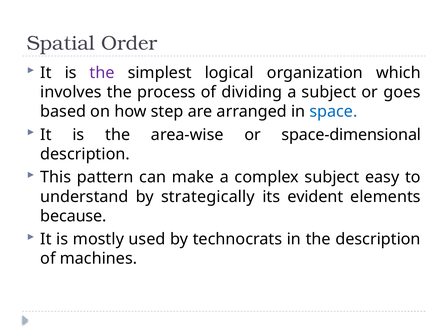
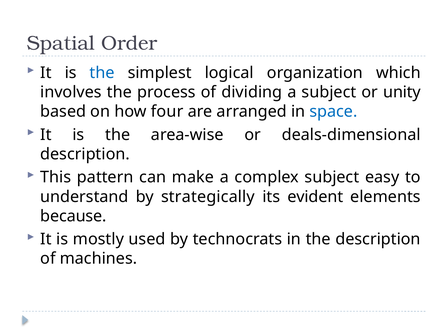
the colour: purple -> blue (102, 73)
goes: goes -> unity (402, 92)
step: step -> four (167, 112)
space-dimensional: space-dimensional -> deals-dimensional (351, 135)
